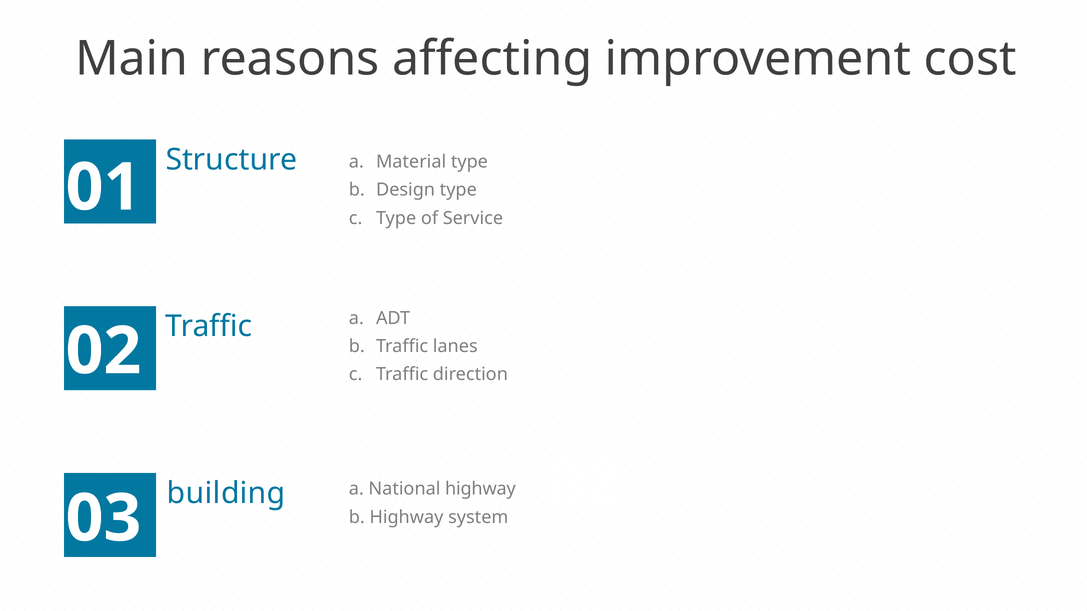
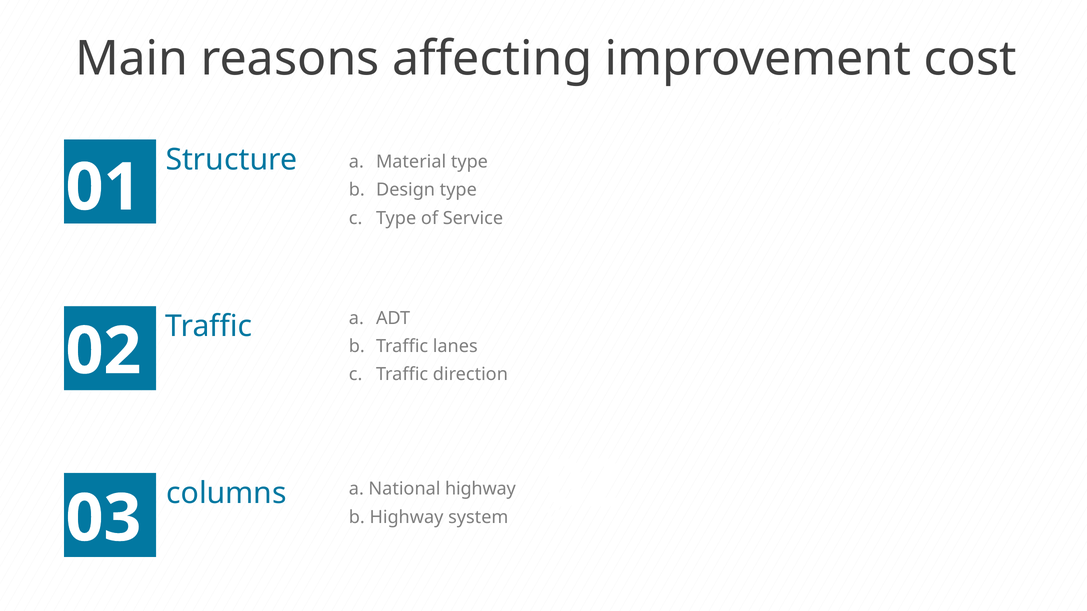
building: building -> columns (226, 493)
